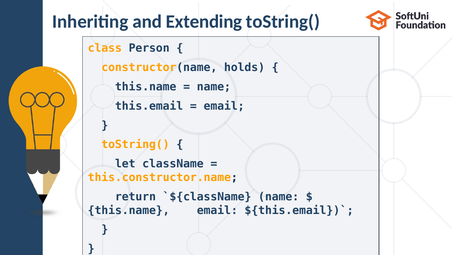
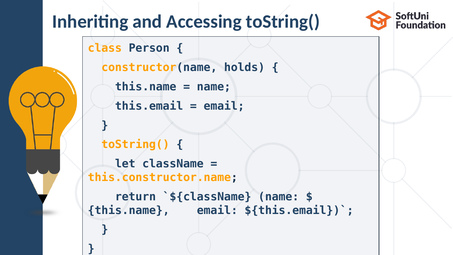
Extending: Extending -> Accessing (204, 21)
